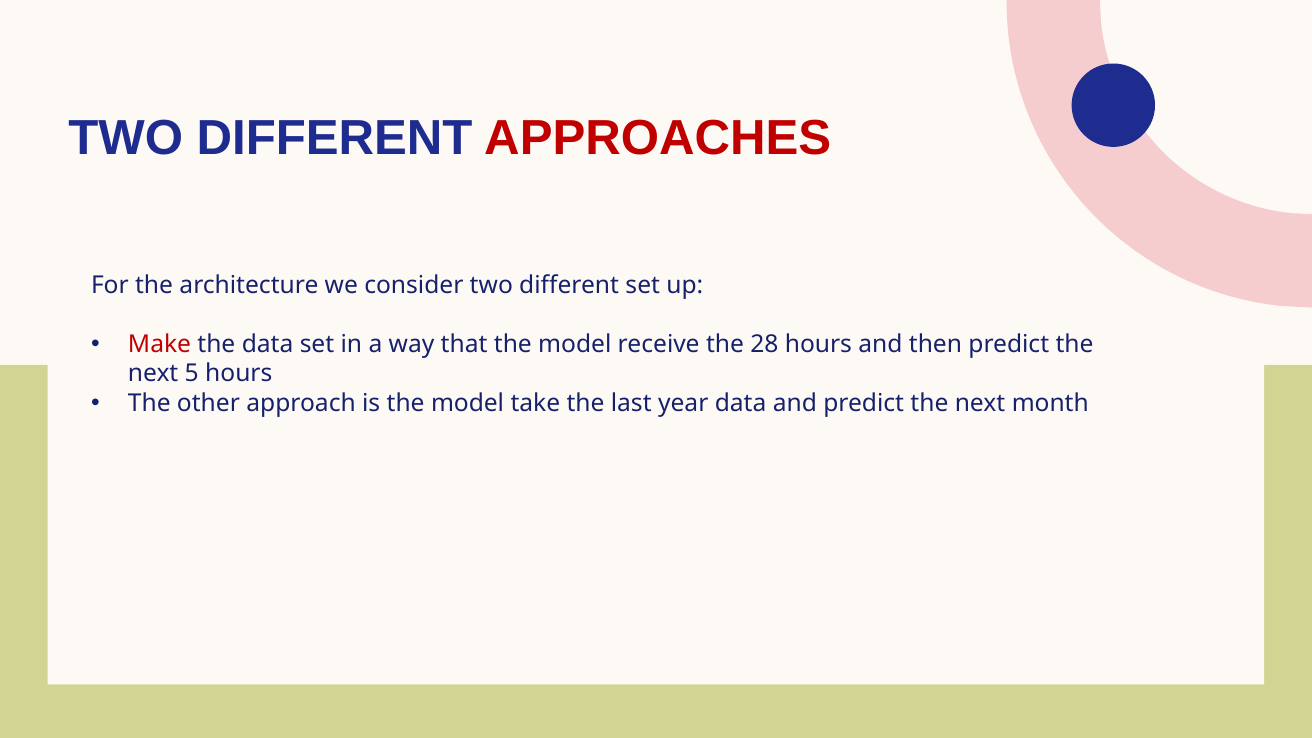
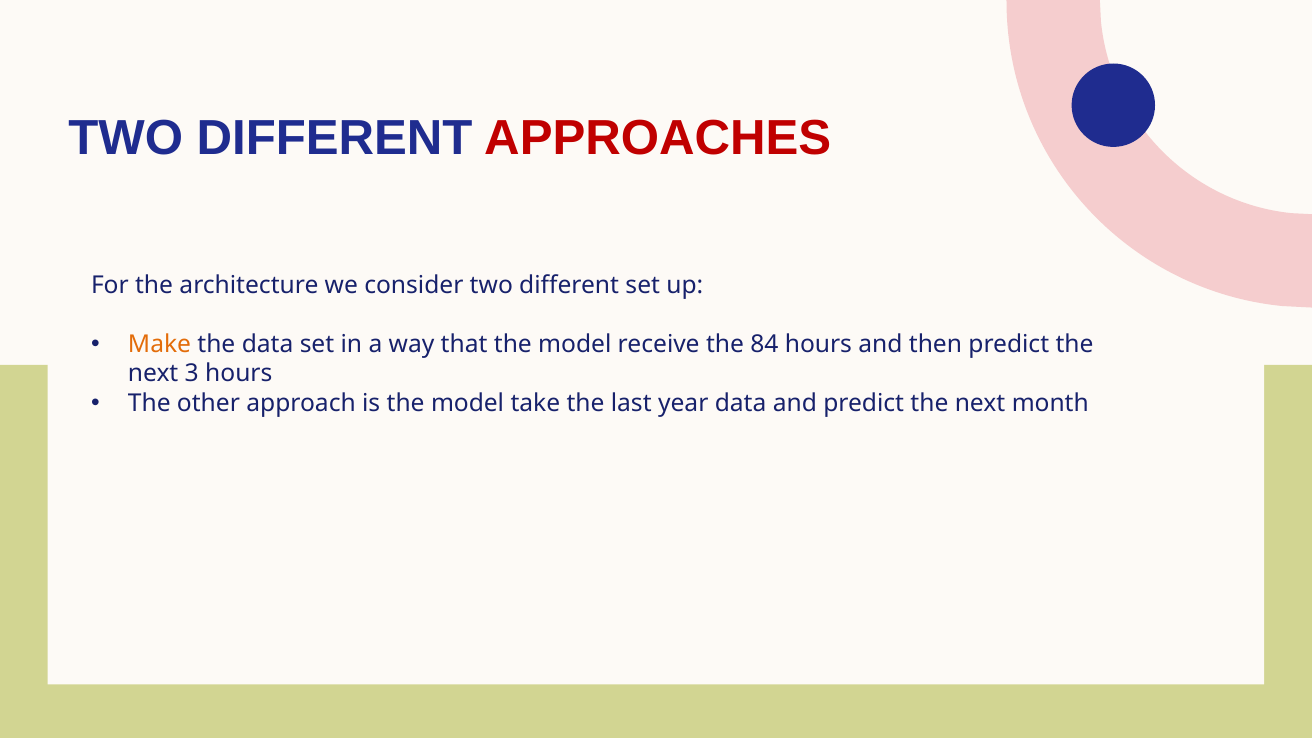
Make colour: red -> orange (160, 344)
28: 28 -> 84 (764, 344)
5: 5 -> 3 (192, 374)
